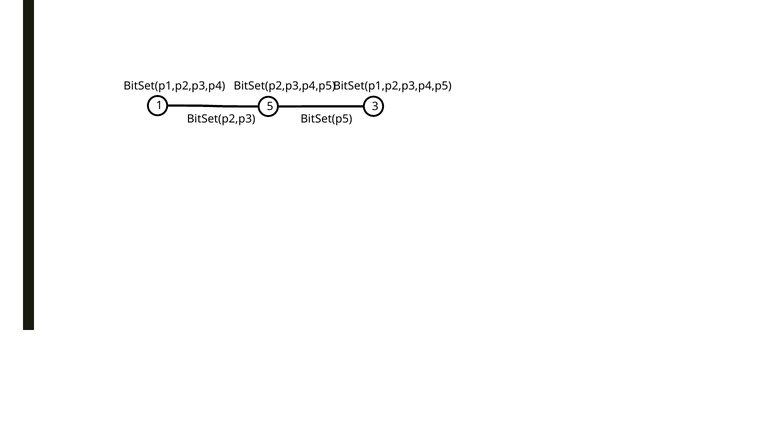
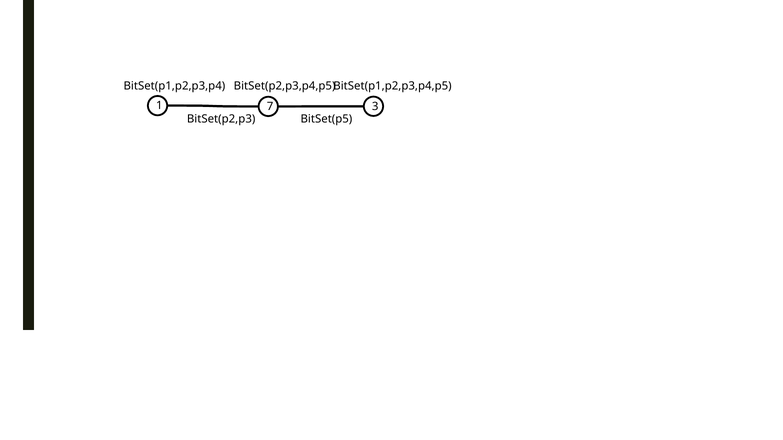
5: 5 -> 7 (270, 107)
